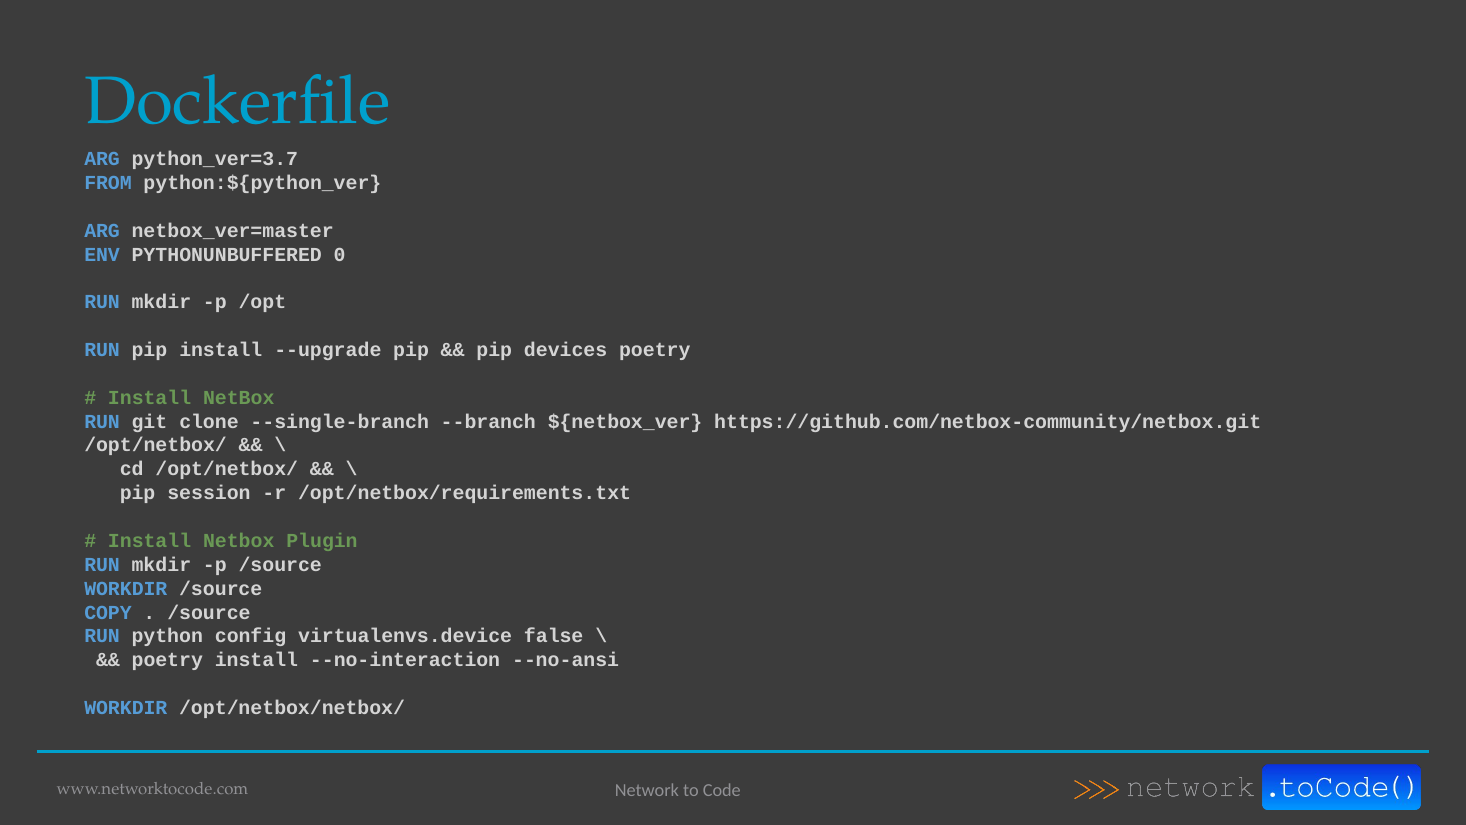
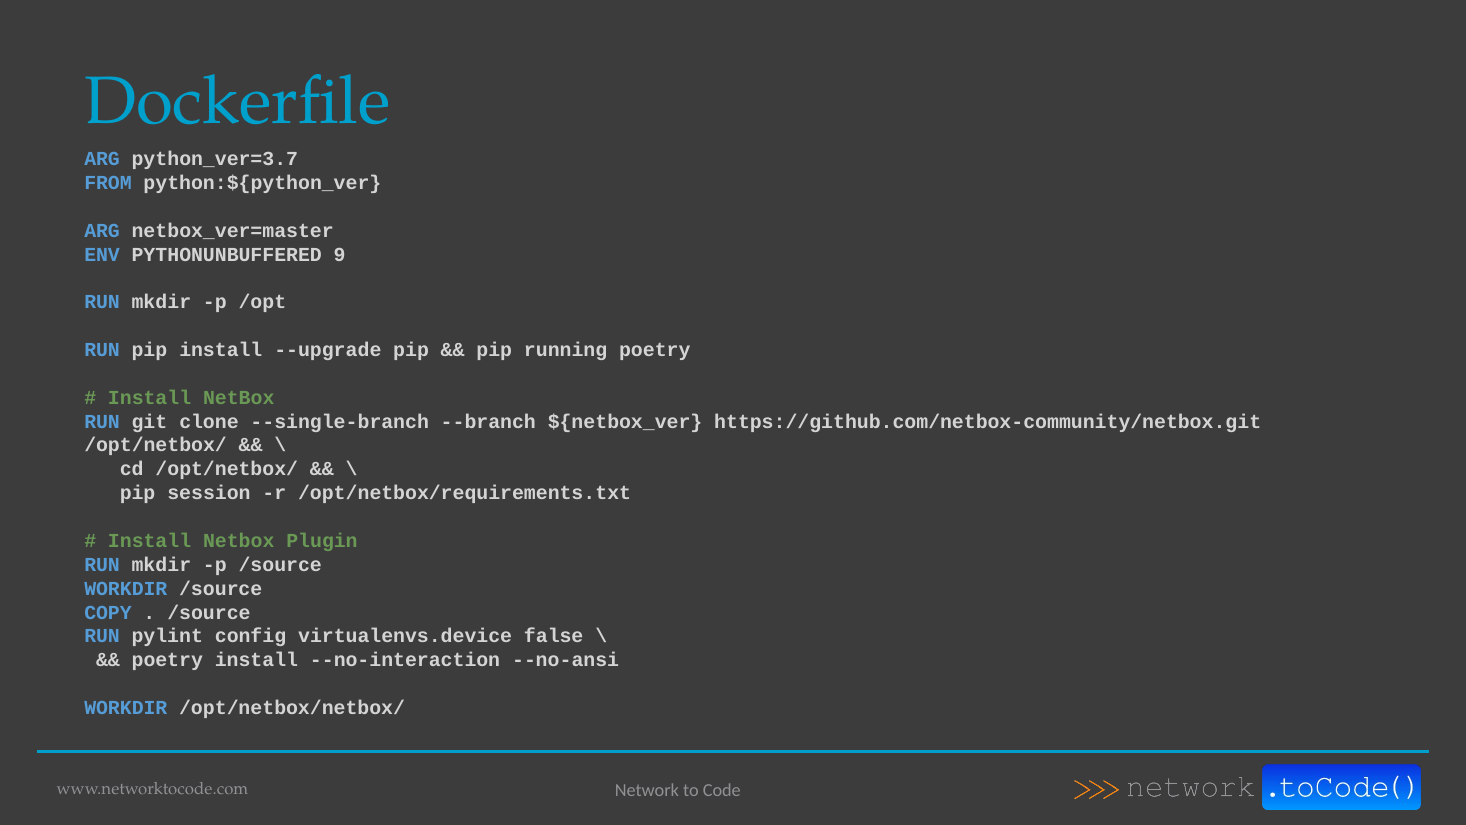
0: 0 -> 9 (340, 254)
devices: devices -> running (566, 350)
python: python -> pylint (167, 636)
